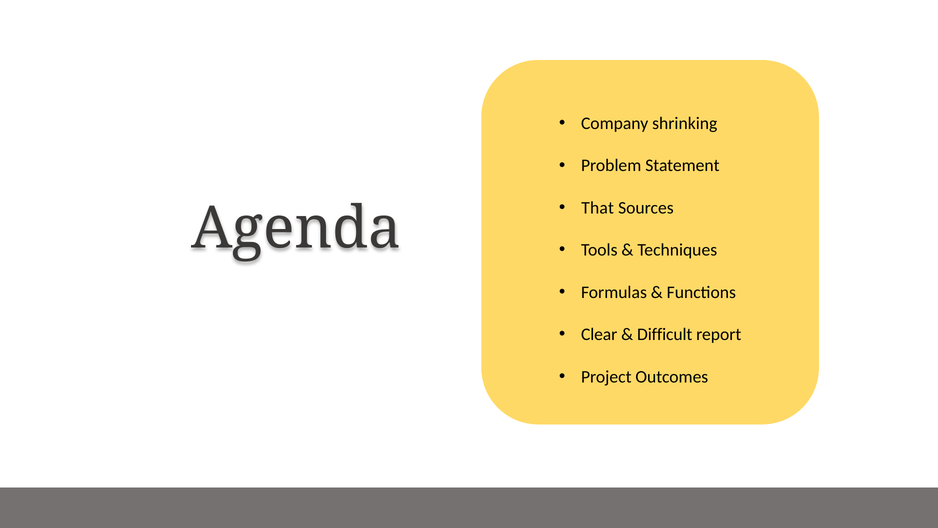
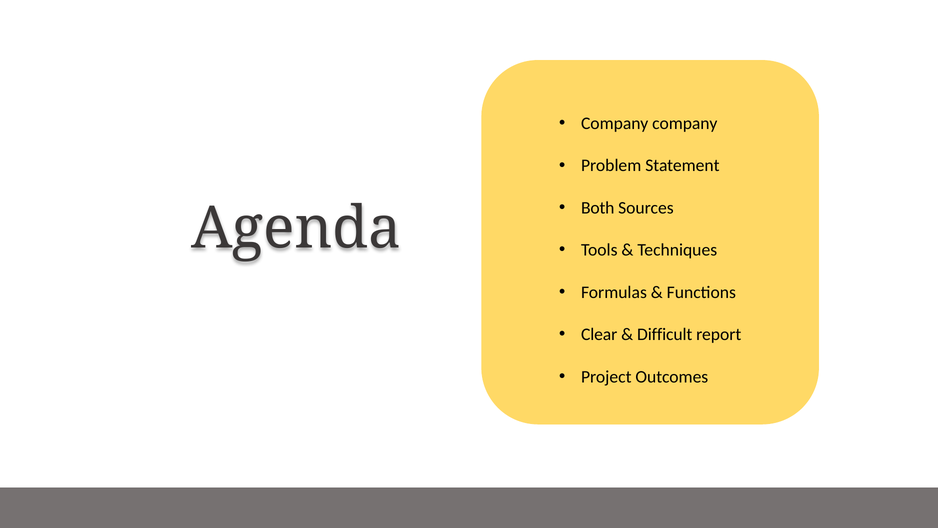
Company shrinking: shrinking -> company (685, 123)
That: That -> Both (598, 208)
